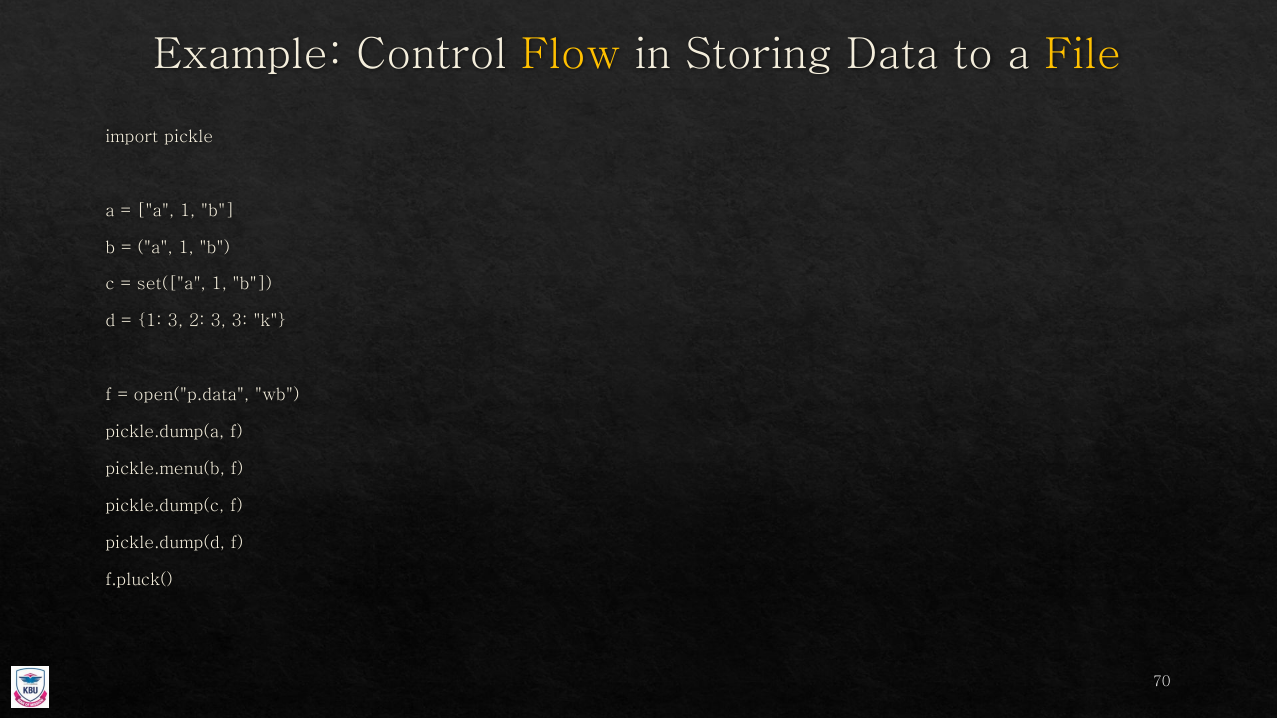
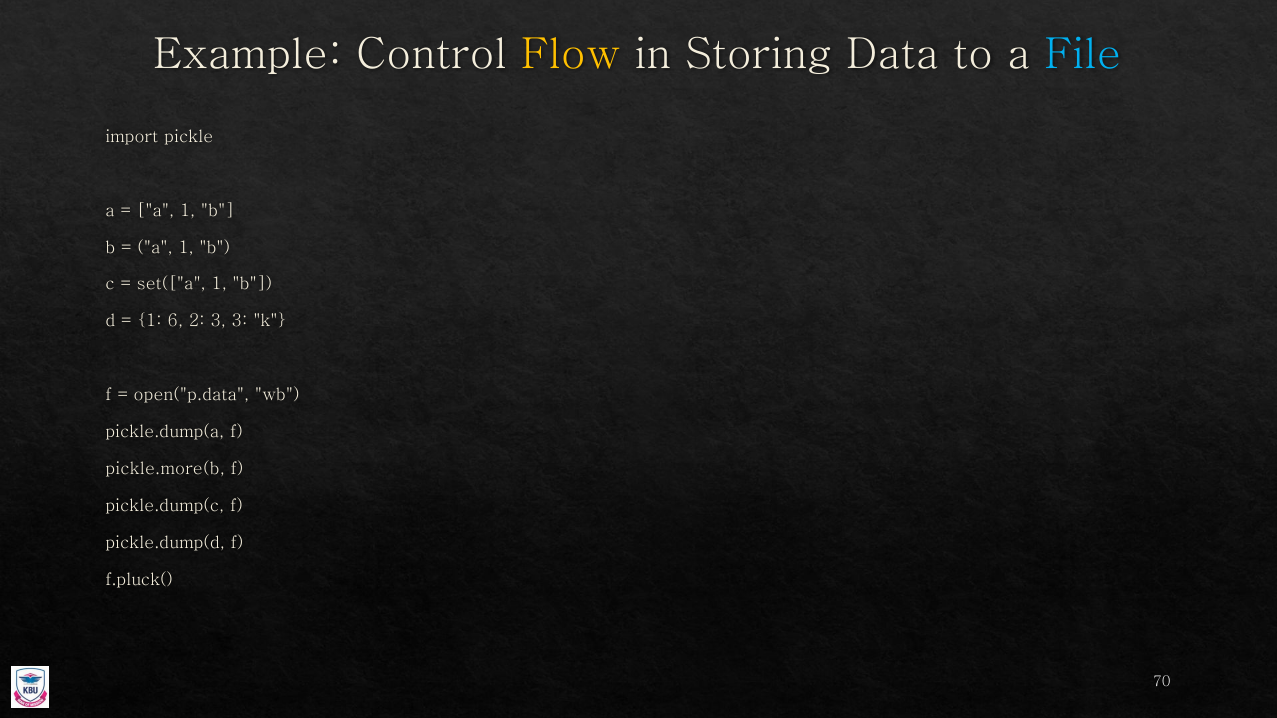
File colour: yellow -> light blue (1083, 54)
1 3: 3 -> 6 (175, 321)
pickle.menu(b: pickle.menu(b -> pickle.more(b (165, 469)
